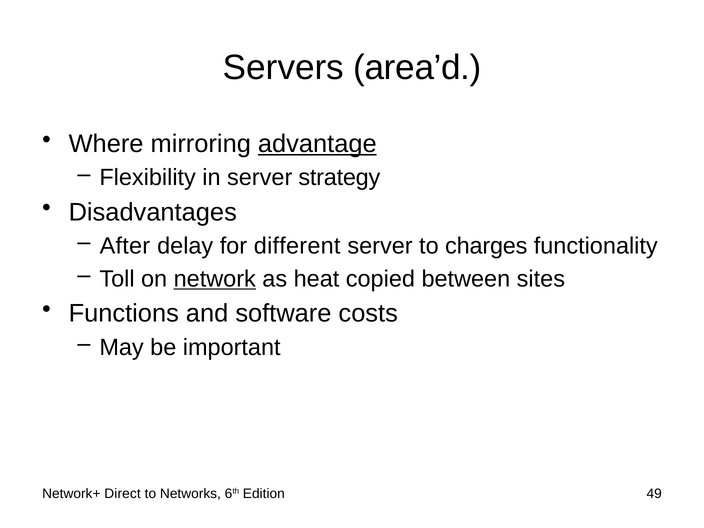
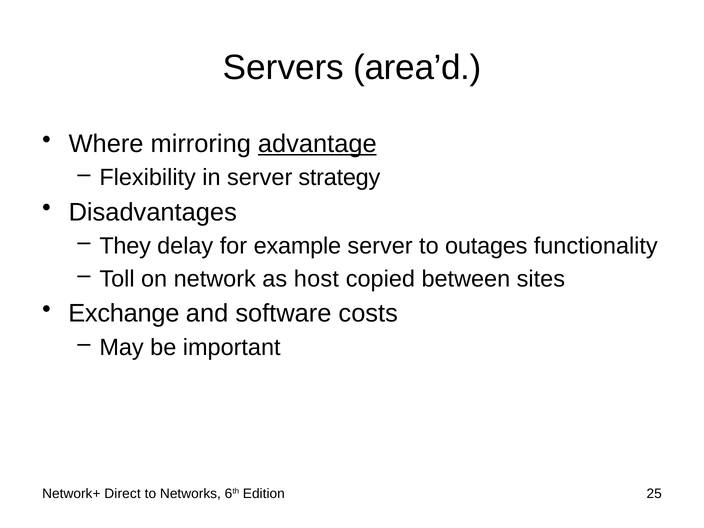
After: After -> They (125, 246)
different: different -> example (297, 246)
charges: charges -> outages (486, 246)
network underline: present -> none (215, 279)
heat: heat -> host (316, 279)
Functions: Functions -> Exchange (124, 313)
49: 49 -> 25 (654, 494)
